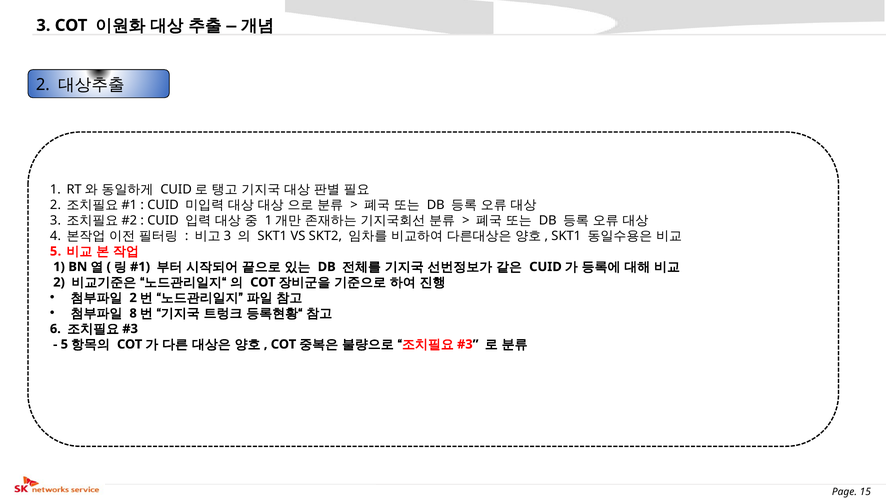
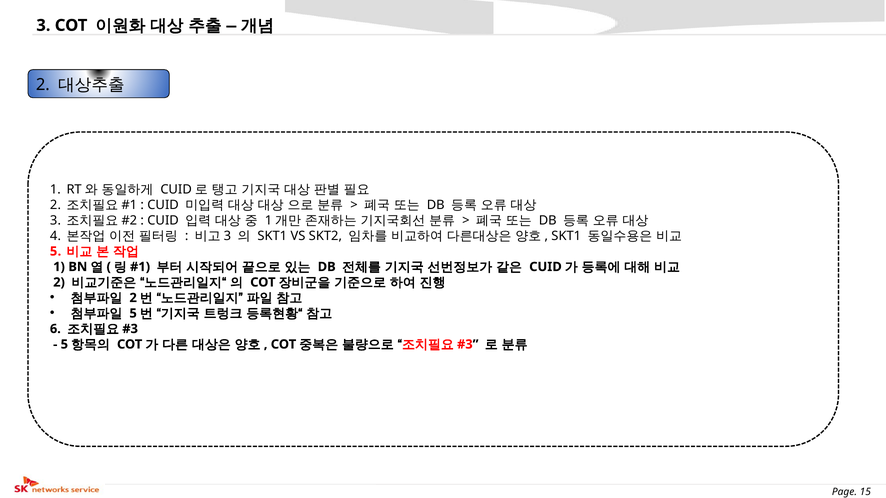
8: 8 -> 5 (133, 314)
